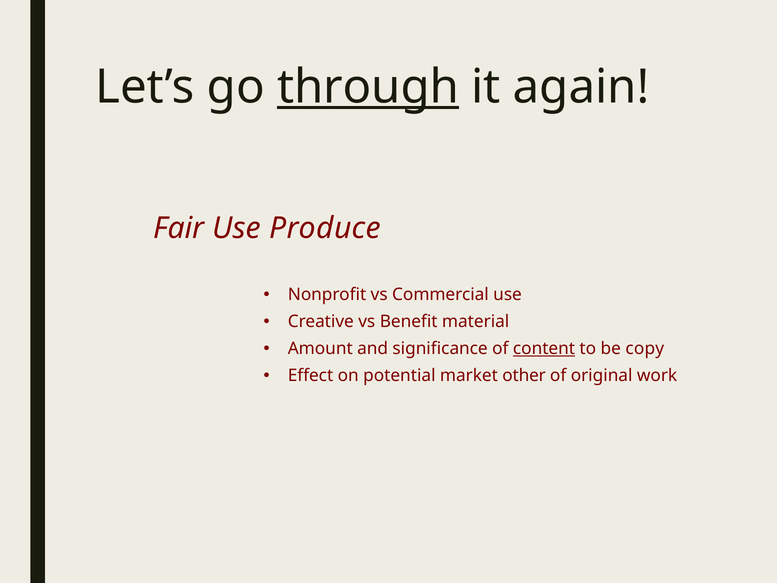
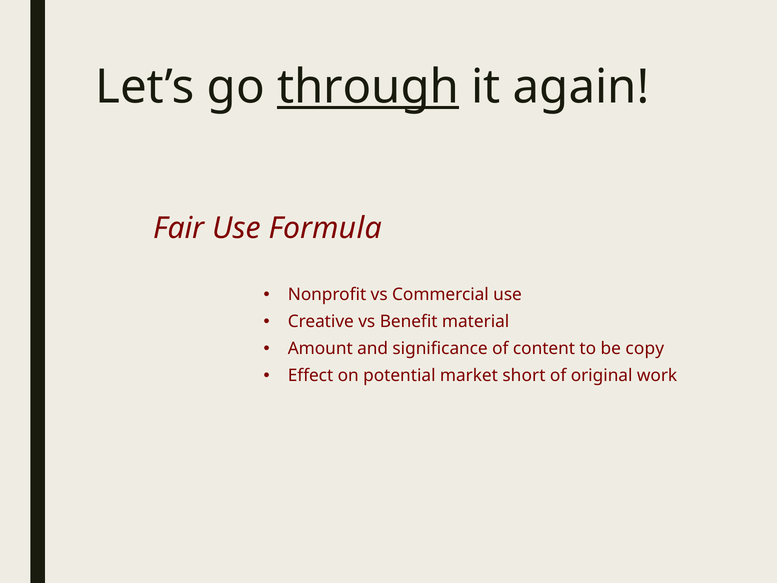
Produce: Produce -> Formula (325, 228)
content underline: present -> none (544, 348)
other: other -> short (524, 375)
